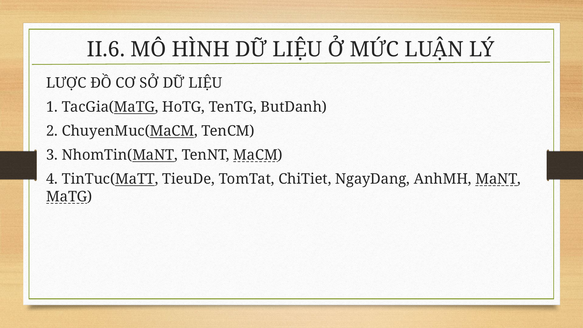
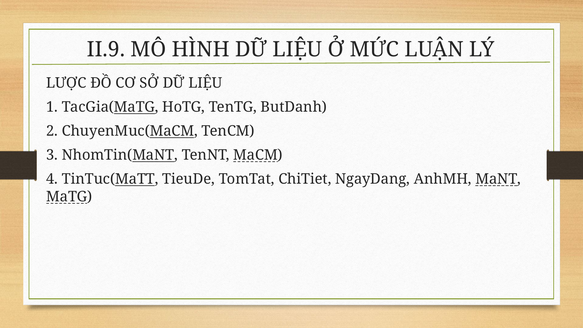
II.6: II.6 -> II.9 (106, 49)
